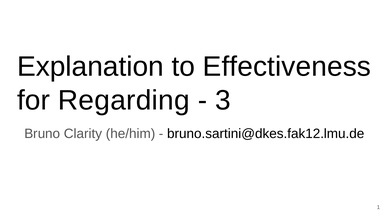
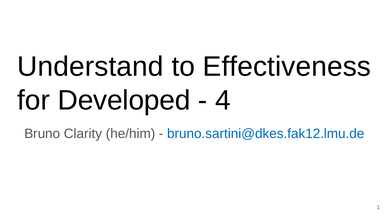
Explanation: Explanation -> Understand (90, 67)
Regarding: Regarding -> Developed (124, 100)
3: 3 -> 4 (223, 100)
bruno.sartini@dkes.fak12.lmu.de colour: black -> blue (266, 134)
